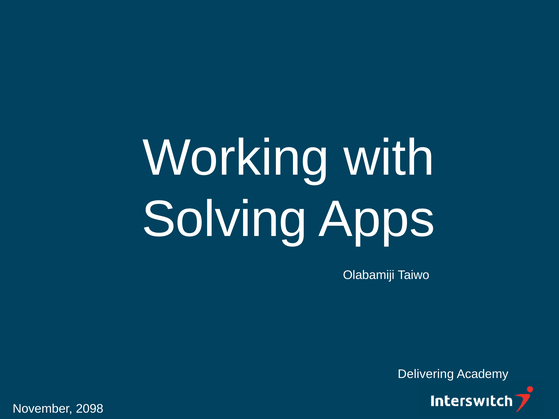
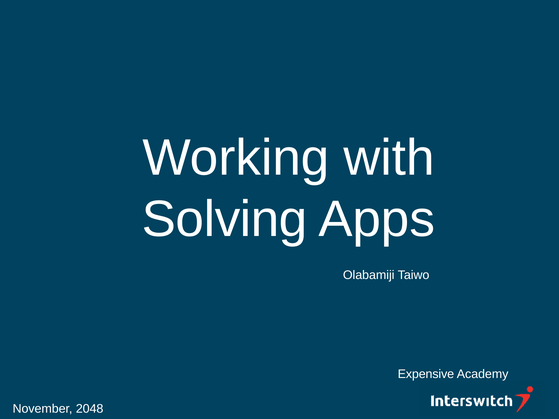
Delivering: Delivering -> Expensive (426, 374)
2098: 2098 -> 2048 (90, 409)
